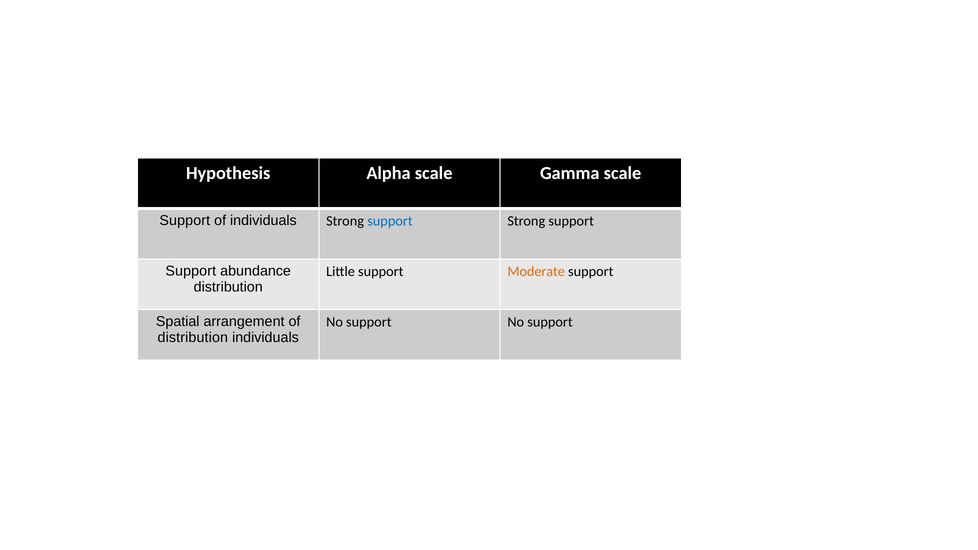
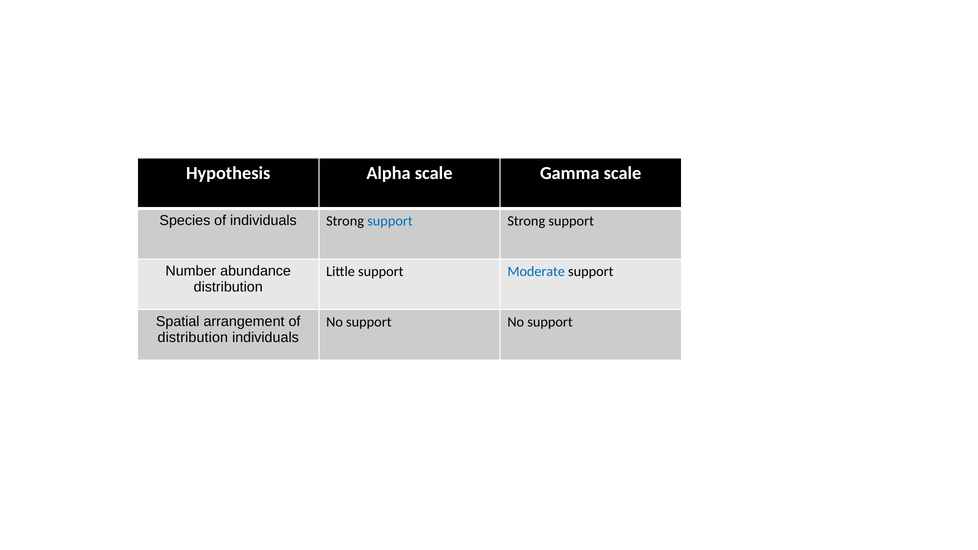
Support: Support -> Species (185, 221)
Support: Support -> Number (191, 271)
Moderate colour: orange -> blue (536, 272)
